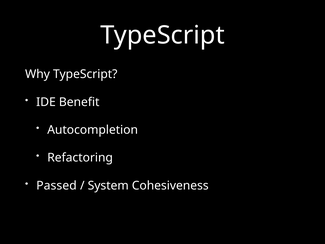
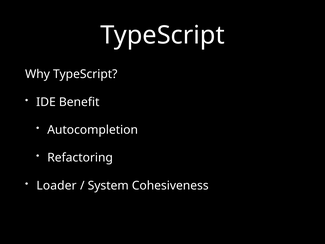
Passed: Passed -> Loader (57, 185)
